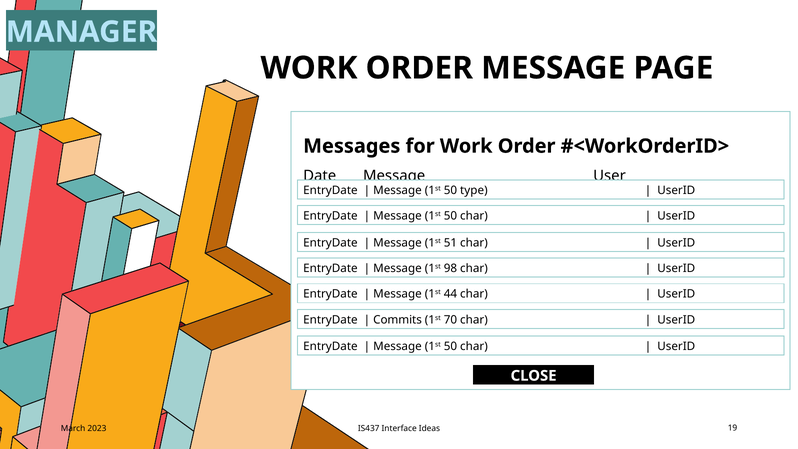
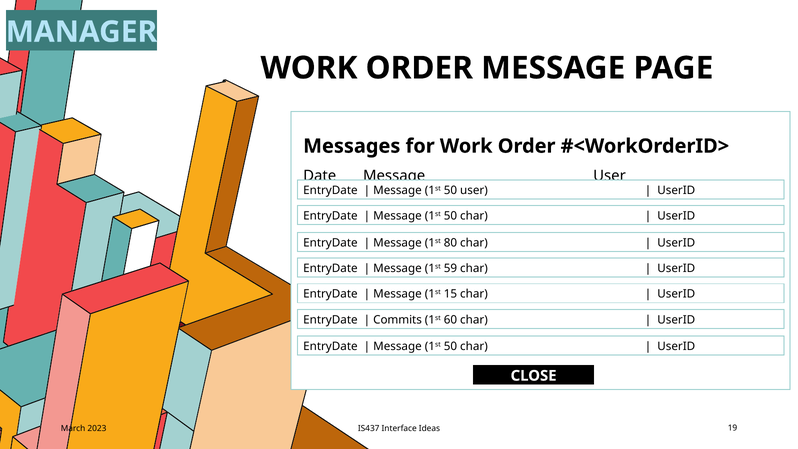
50 type: type -> user (474, 190)
51: 51 -> 80 (450, 243)
98: 98 -> 59 (450, 268)
44: 44 -> 15 (450, 294)
70: 70 -> 60 (450, 320)
